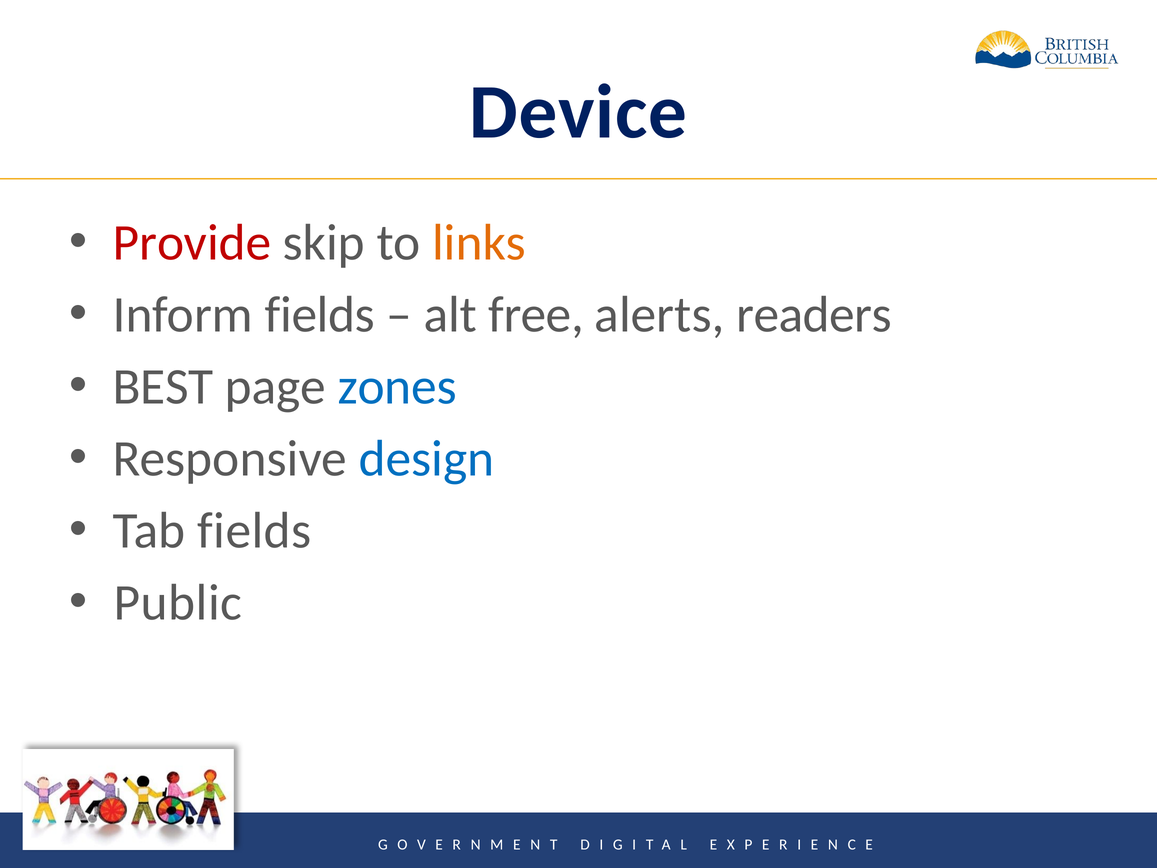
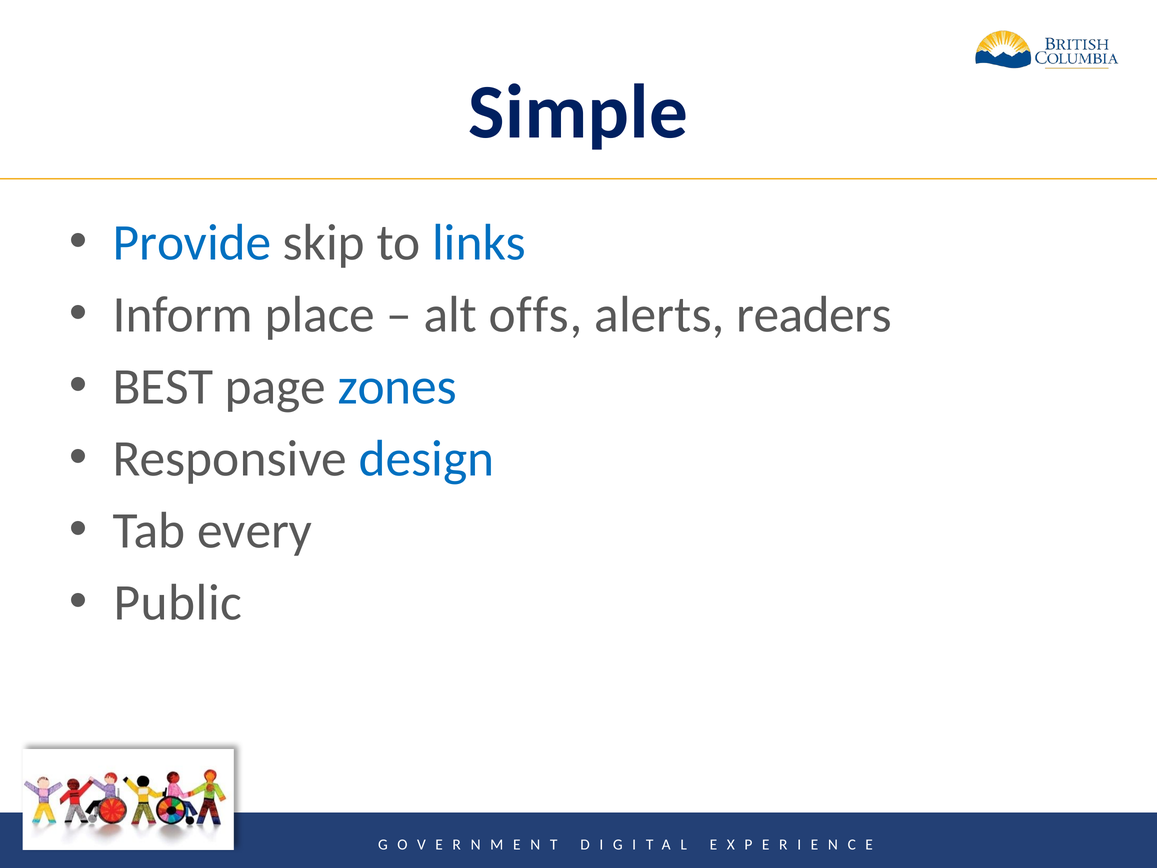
Device: Device -> Simple (578, 112)
Provide colour: red -> blue (192, 243)
links colour: orange -> blue (479, 243)
Inform fields: fields -> place (320, 315)
free: free -> offs (536, 315)
Tab fields: fields -> every (255, 531)
